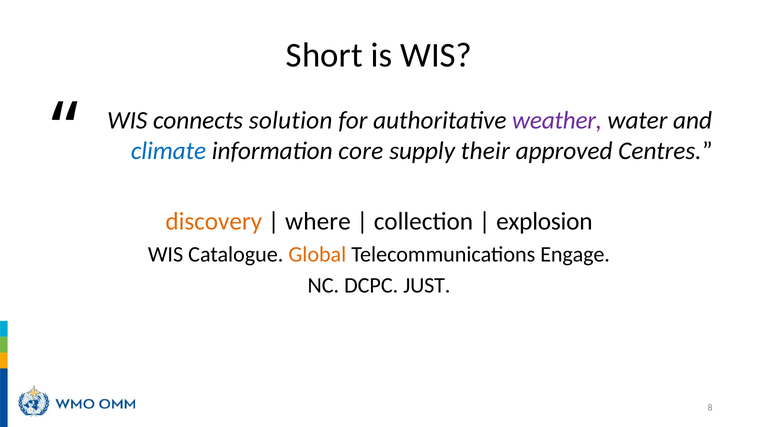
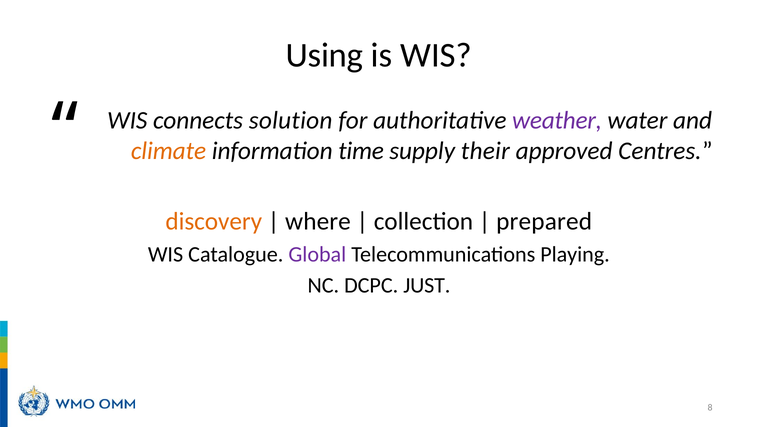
Short: Short -> Using (325, 55)
climate colour: blue -> orange (169, 151)
core: core -> time (361, 151)
explosion: explosion -> prepared (544, 221)
Global colour: orange -> purple (317, 254)
Engage: Engage -> Playing (575, 254)
